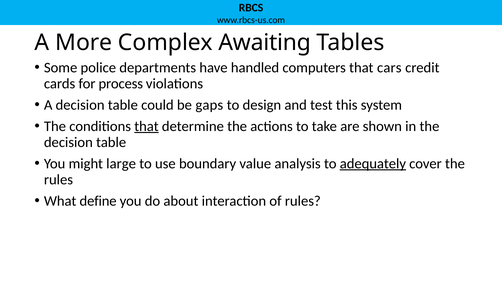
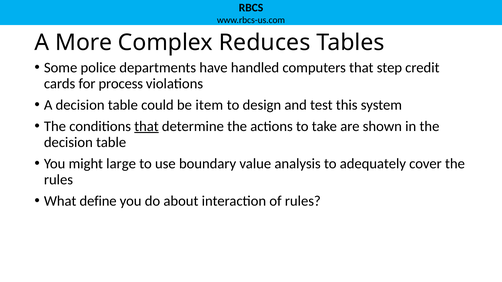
Awaiting: Awaiting -> Reduces (265, 43)
cars: cars -> step (389, 68)
gaps: gaps -> item (209, 105)
adequately underline: present -> none (373, 164)
